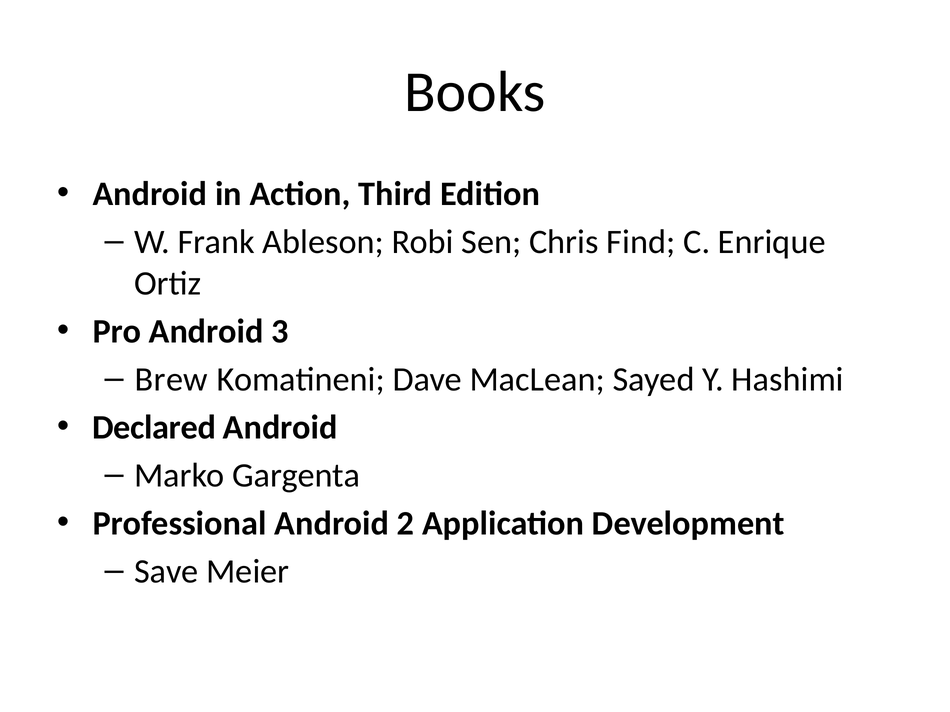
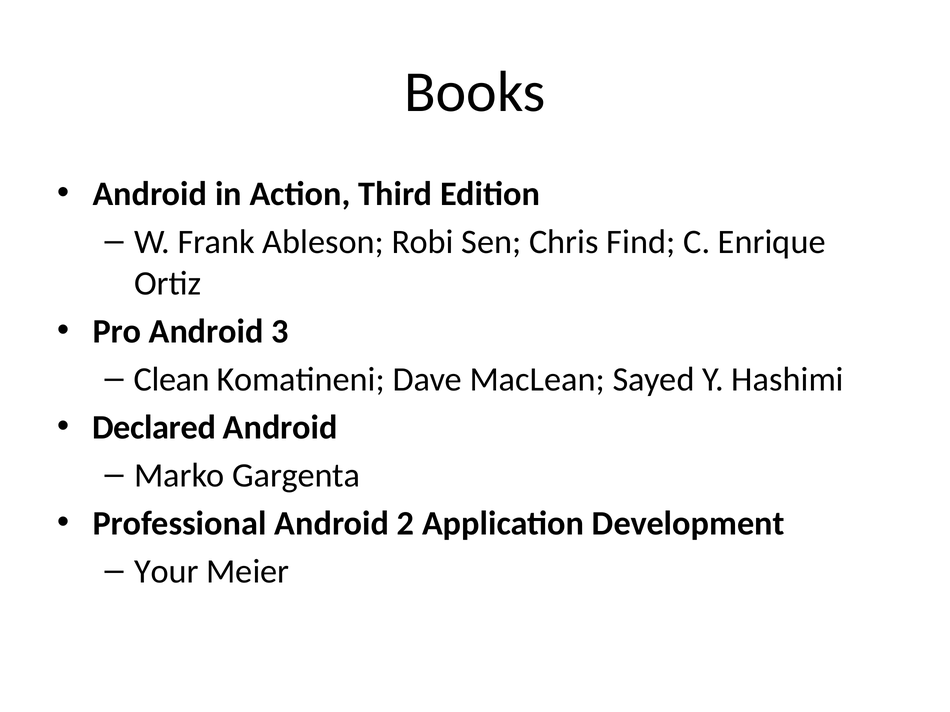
Brew: Brew -> Clean (172, 380)
Save: Save -> Your (166, 572)
